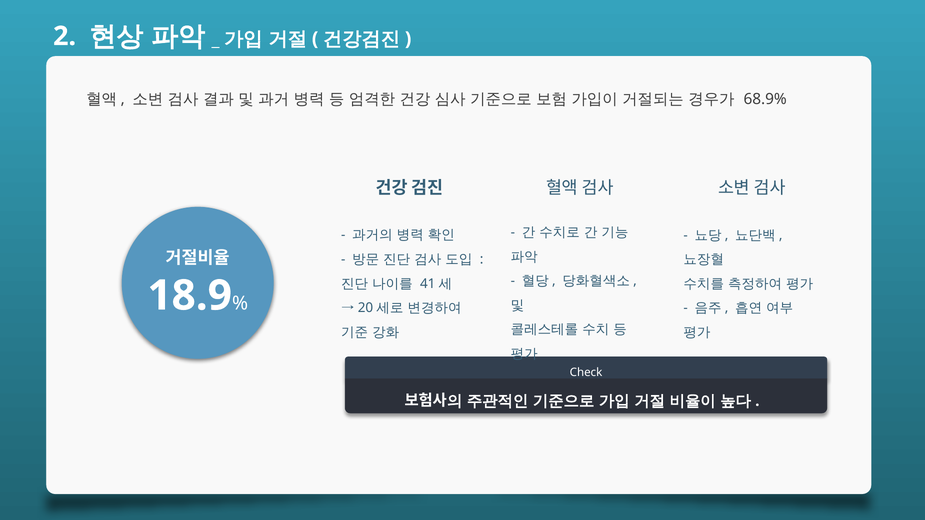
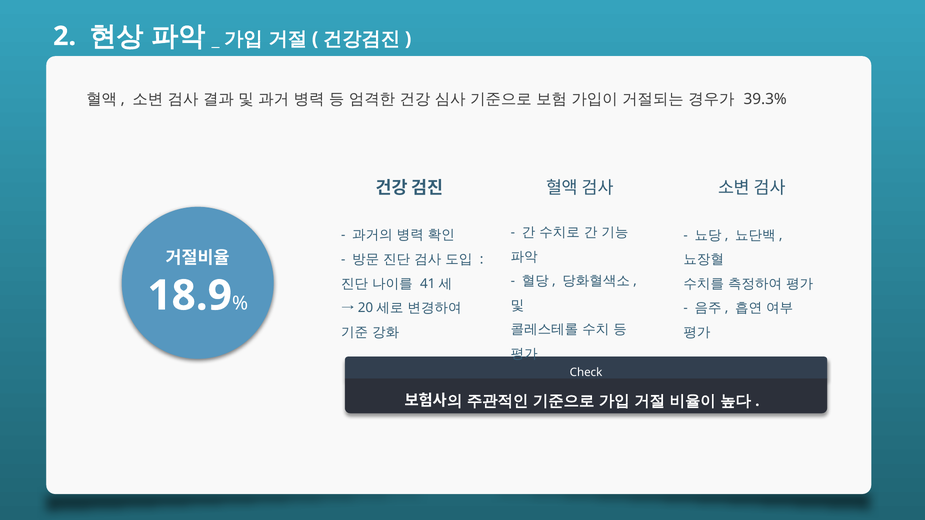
68.9%: 68.9% -> 39.3% (765, 99)
